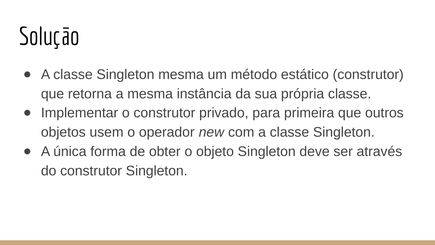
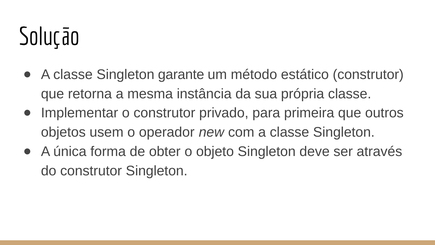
Singleton mesma: mesma -> garante (181, 74)
